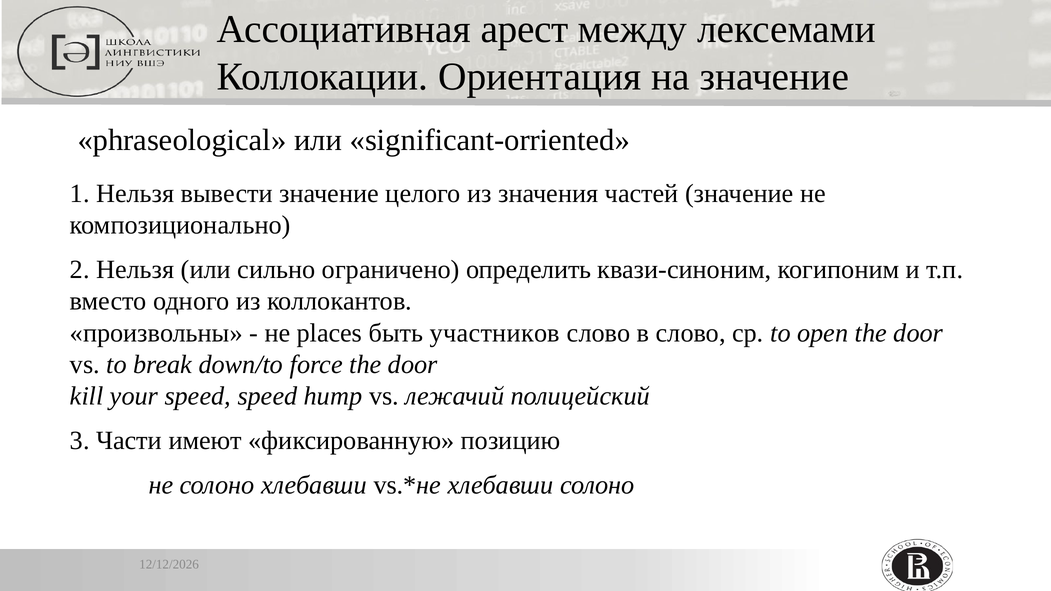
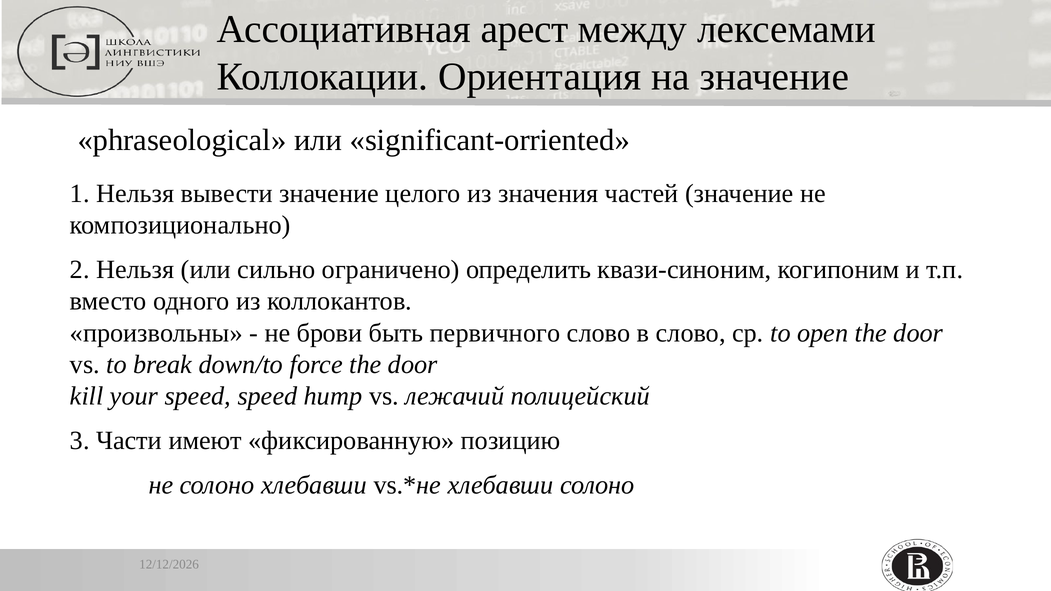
places: places -> брови (330, 333)
участников: участников -> первичного (495, 333)
